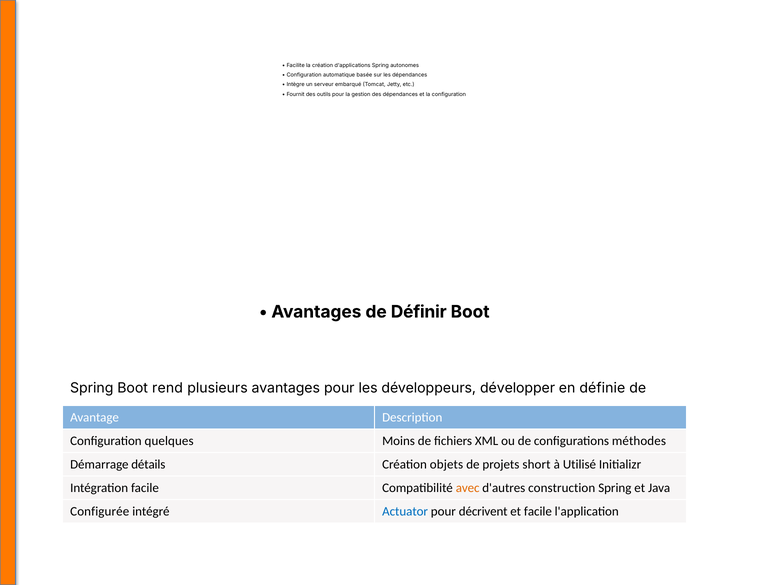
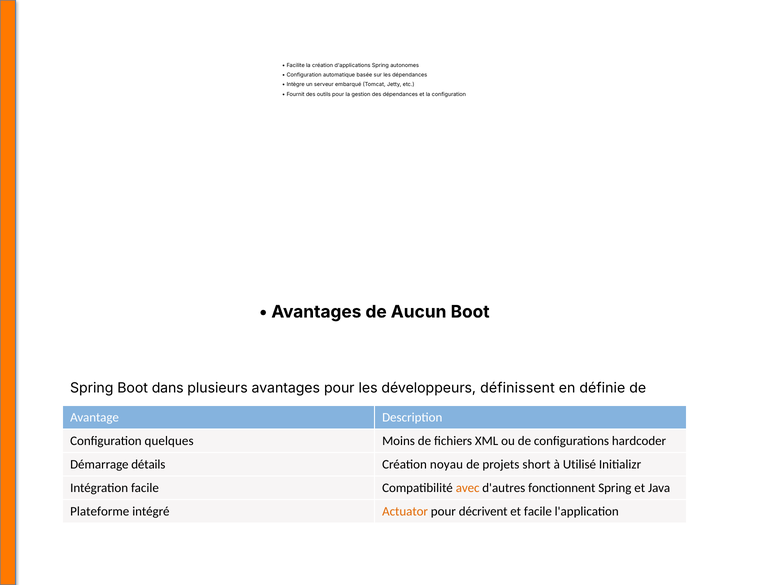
Définir: Définir -> Aucun (419, 312)
rend: rend -> dans (168, 388)
développer: développer -> définissent (517, 388)
méthodes: méthodes -> hardcoder (639, 441)
objets: objets -> noyau (446, 464)
construction: construction -> fonctionnent (562, 488)
Configurée: Configurée -> Plateforme (100, 511)
Actuator colour: blue -> orange (405, 511)
